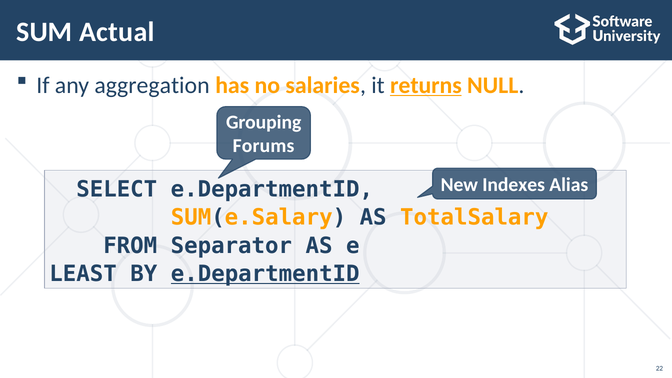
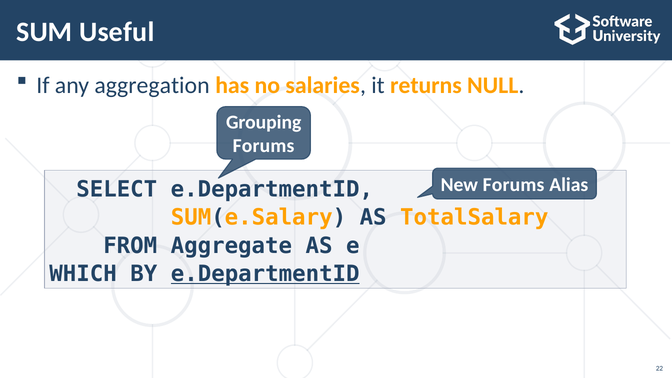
Actual: Actual -> Useful (117, 32)
returns underline: present -> none (426, 85)
New Indexes: Indexes -> Forums (513, 185)
Separator: Separator -> Aggregate (231, 246)
LEAST: LEAST -> WHICH (83, 274)
